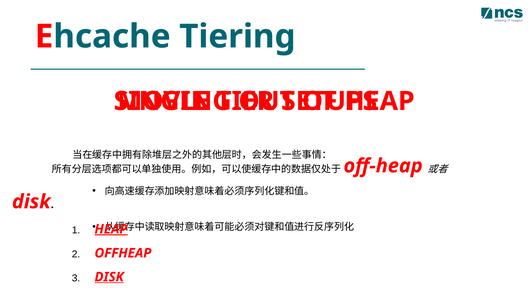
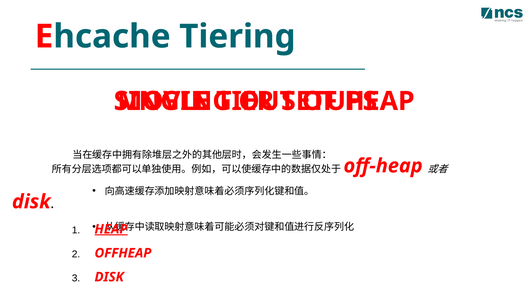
DISK underline: present -> none (109, 277)
